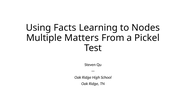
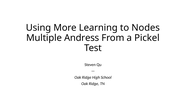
Facts: Facts -> More (65, 28)
Matters: Matters -> Andress (82, 38)
